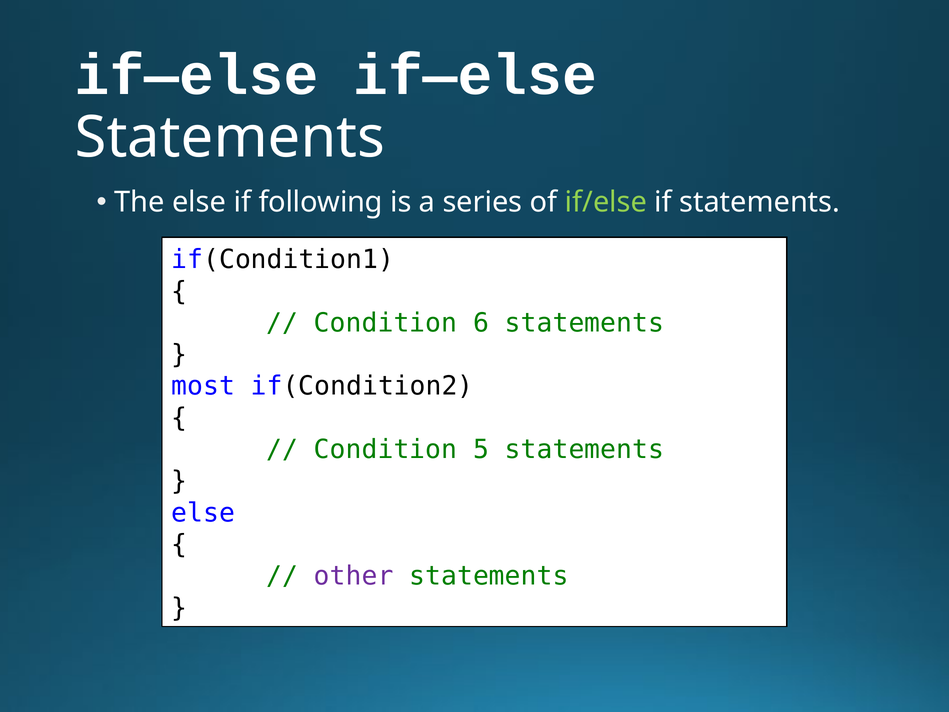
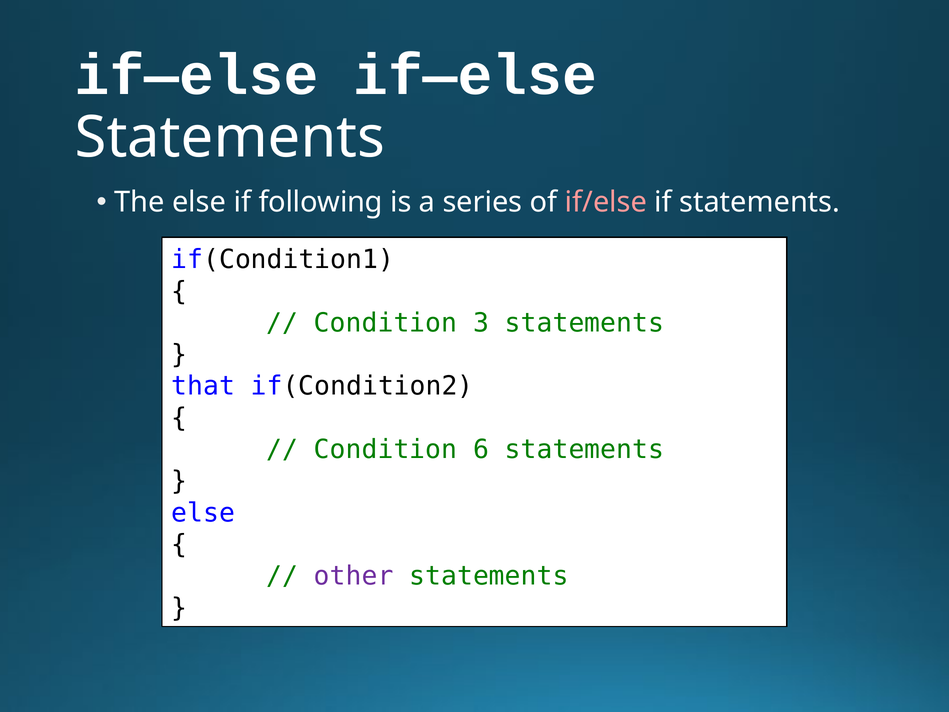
if/else colour: light green -> pink (606, 202)
6: 6 -> 3 (481, 323)
most: most -> that (203, 386)
5: 5 -> 6 (481, 449)
